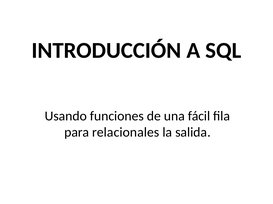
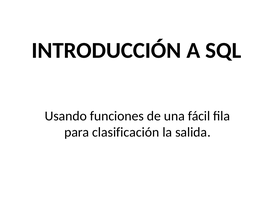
relacionales: relacionales -> clasificación (126, 133)
